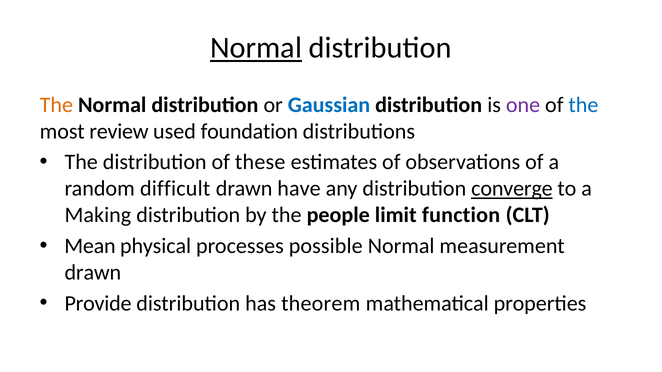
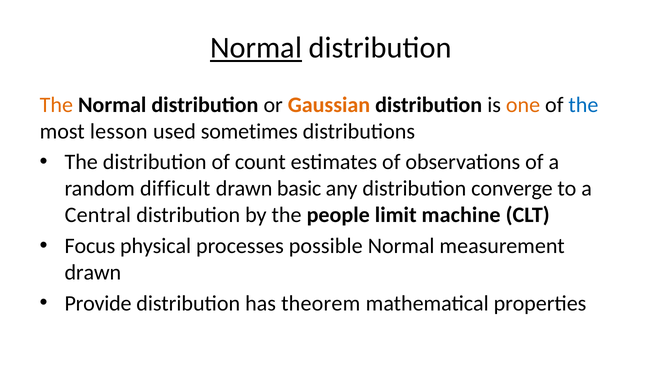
Gaussian colour: blue -> orange (329, 105)
one colour: purple -> orange (523, 105)
review: review -> lesson (119, 131)
foundation: foundation -> sometimes (249, 131)
these: these -> count (260, 162)
have: have -> basic (299, 189)
converge underline: present -> none (512, 189)
Making: Making -> Central (98, 215)
function: function -> machine (461, 215)
Mean: Mean -> Focus (90, 246)
